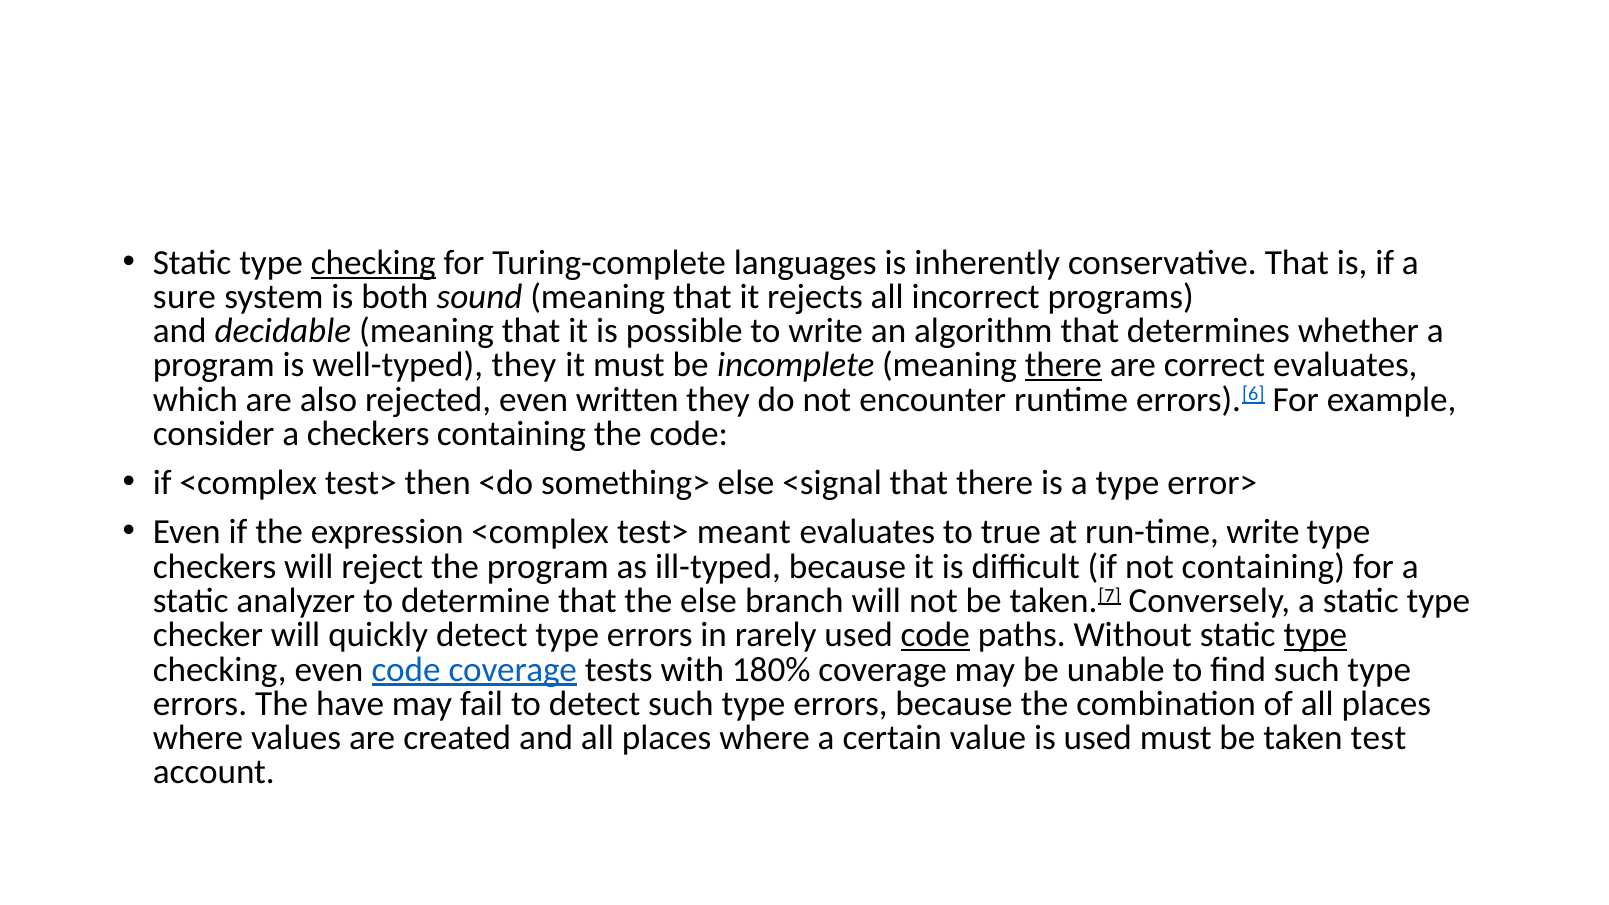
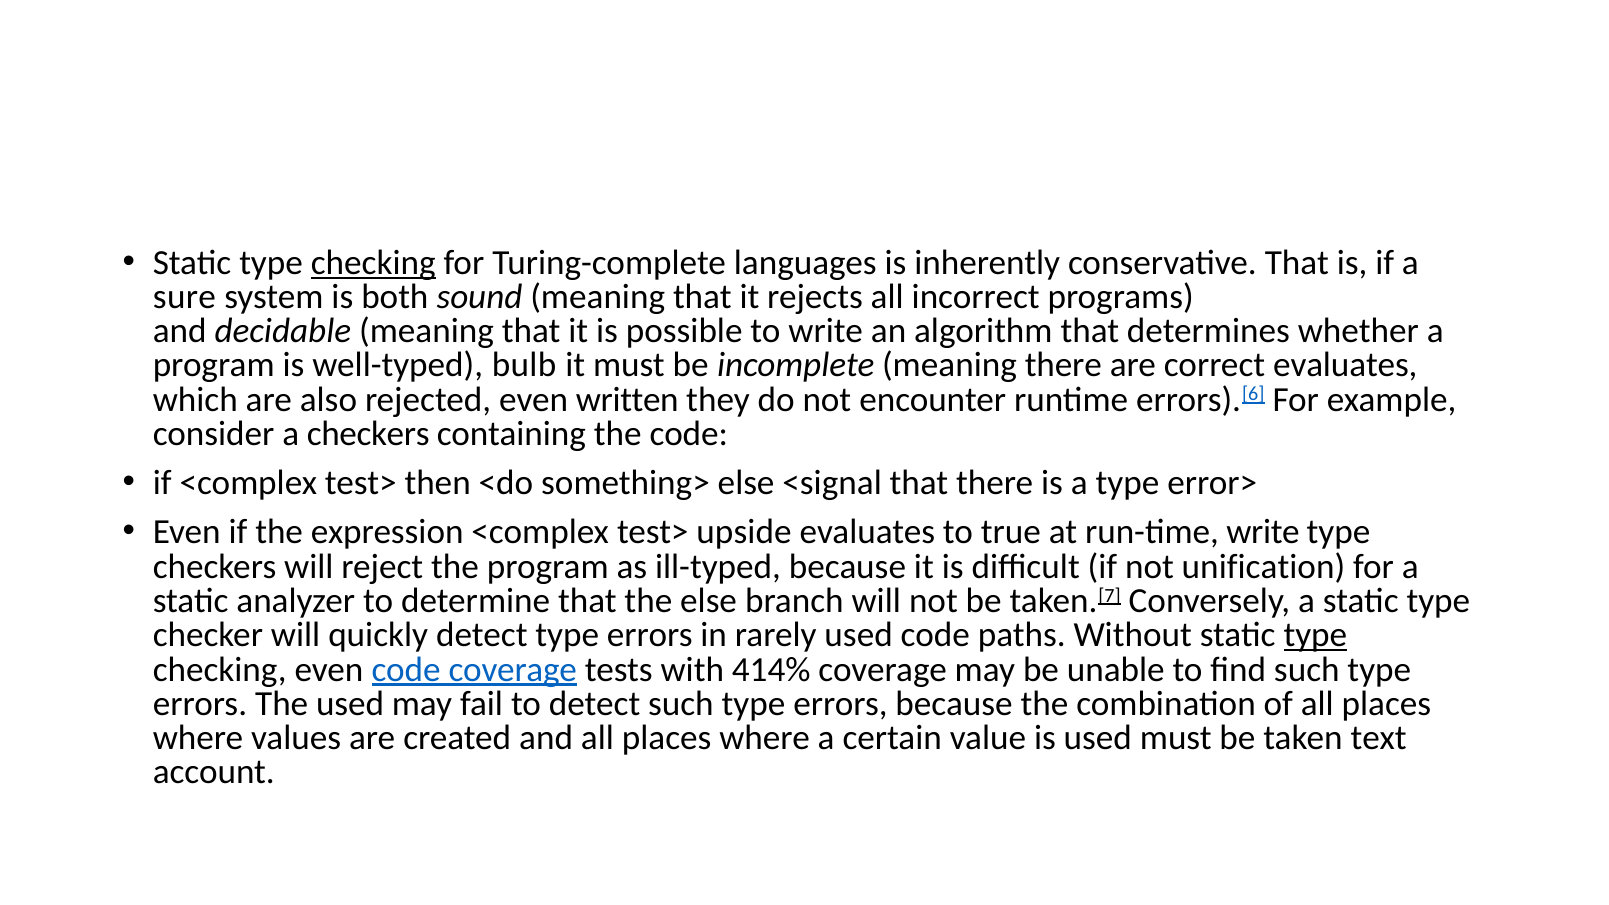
well-typed they: they -> bulb (524, 365)
there underline: present -> none (1063, 365)
meant: meant -> upside (744, 532)
not containing: containing -> unification (1263, 566)
code underline: present -> none (935, 635)
180%: 180% -> 414% (771, 670)
The have: have -> used (350, 704)
test: test -> text (1379, 738)
